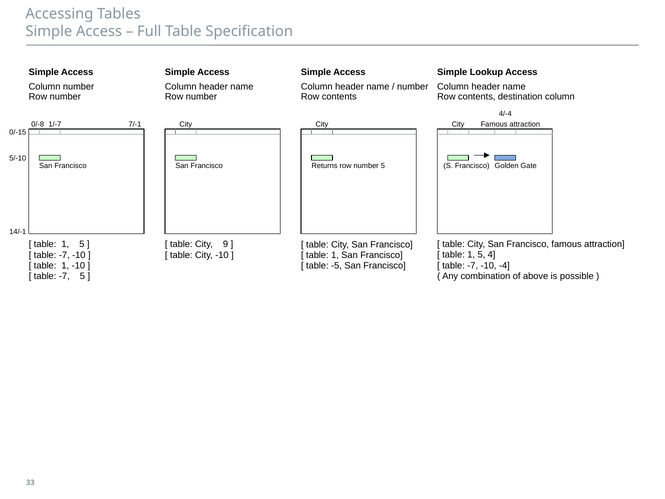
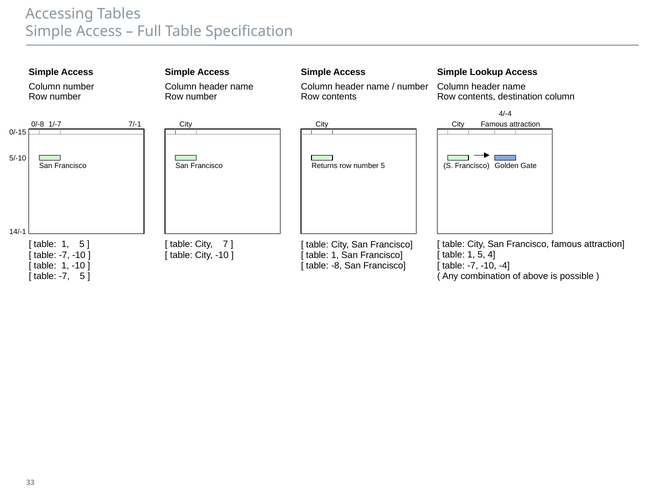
9: 9 -> 7 (226, 244)
-5: -5 -> -8 (337, 265)
